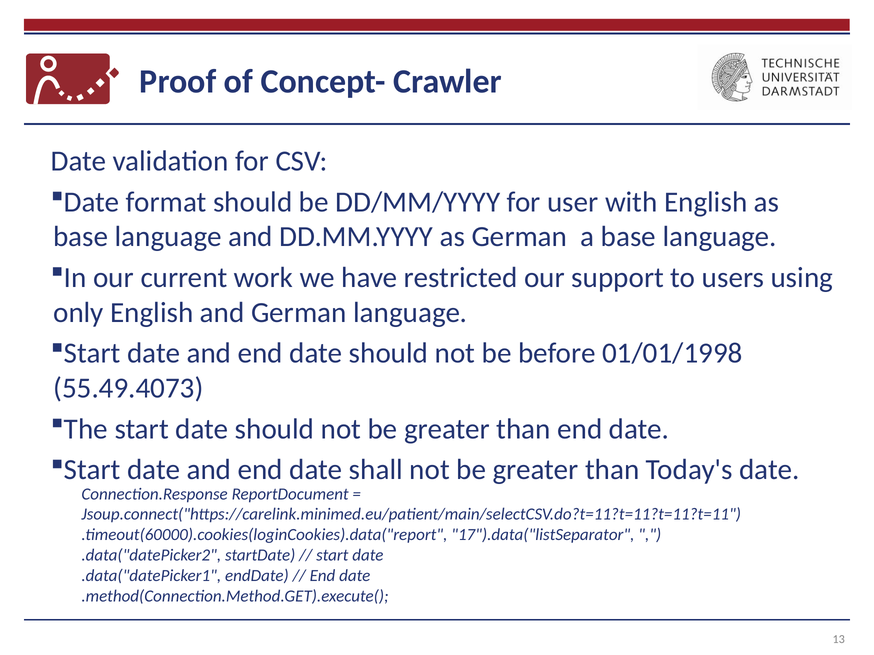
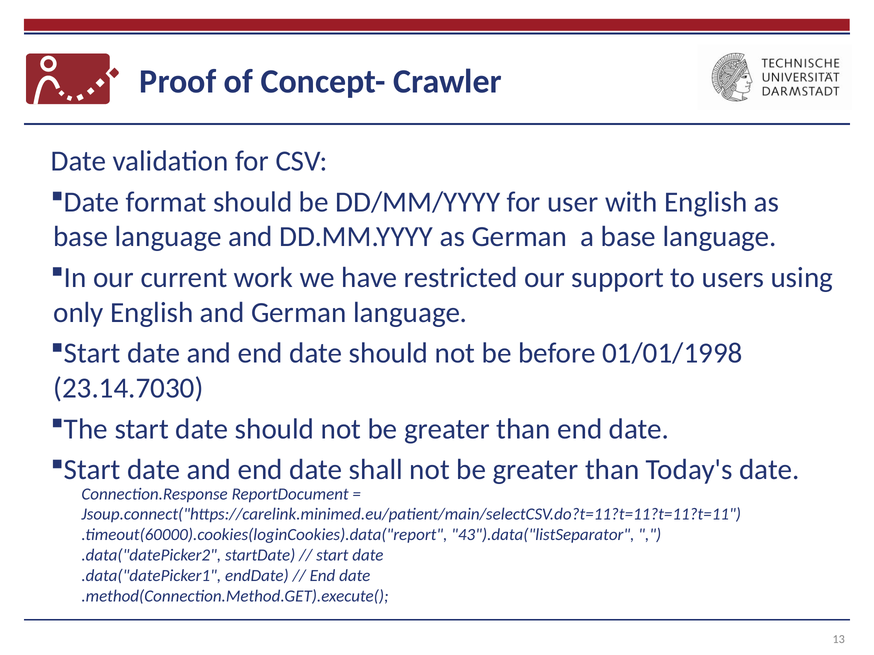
55.49.4073: 55.49.4073 -> 23.14.7030 (128, 389)
17").data("listSeparator: 17").data("listSeparator -> 43").data("listSeparator (543, 535)
